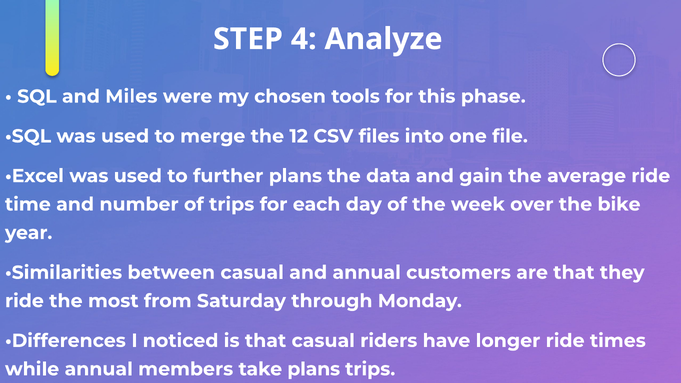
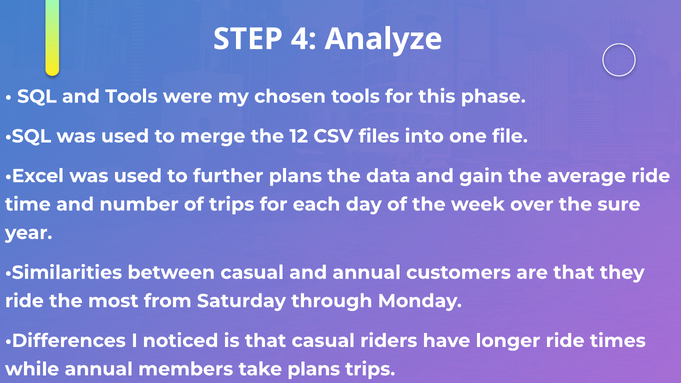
and Miles: Miles -> Tools (131, 96)
bike: bike -> sure (619, 204)
